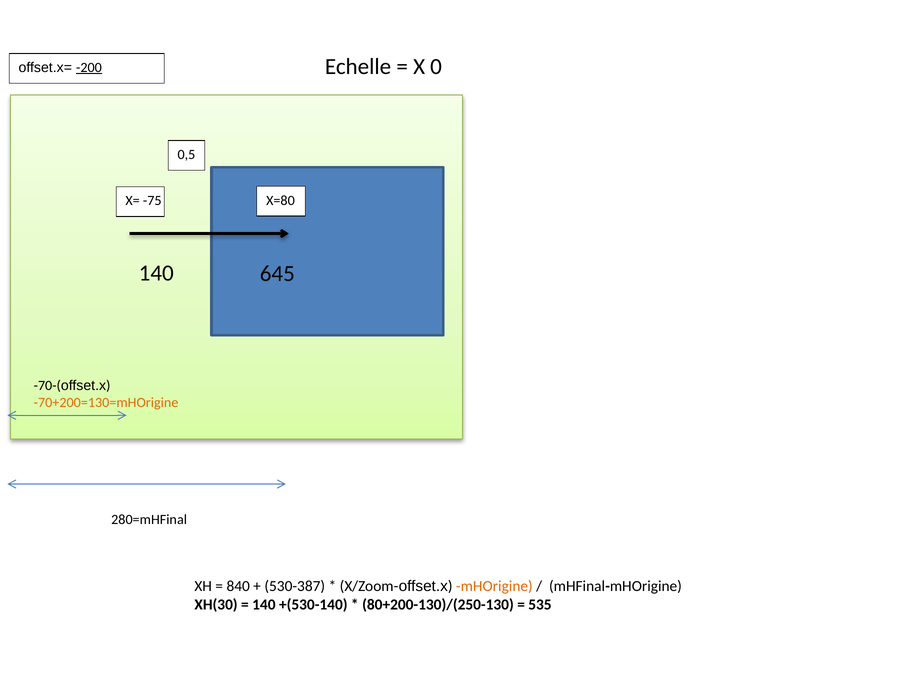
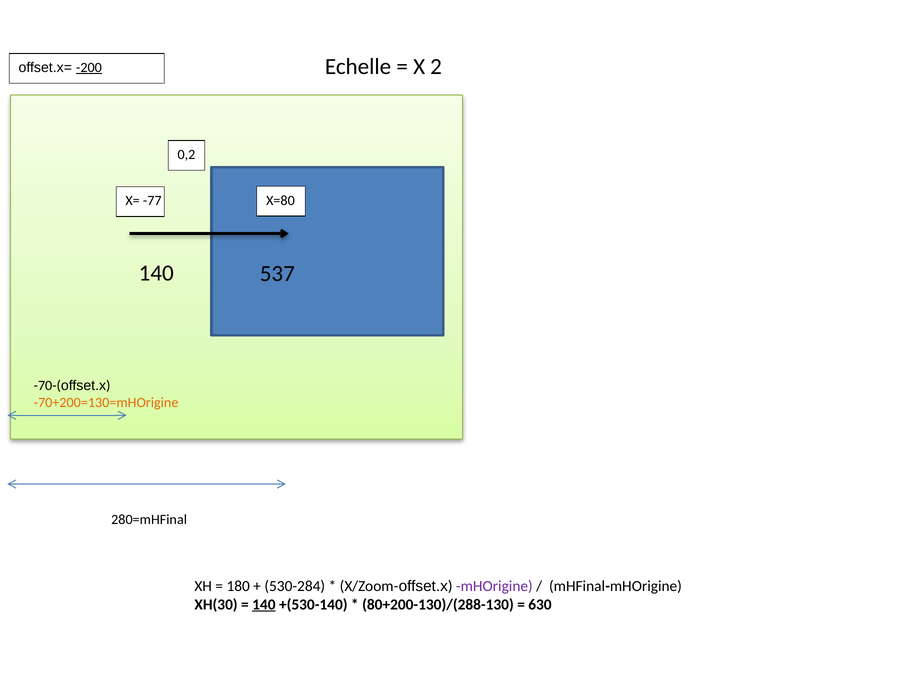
0: 0 -> 2 (436, 67)
0,5: 0,5 -> 0,2 (186, 155)
-75: -75 -> -77 (152, 201)
645: 645 -> 537 (277, 274)
840: 840 -> 180 (238, 586)
530-387: 530-387 -> 530-284 (295, 586)
mHOrigine colour: orange -> purple (494, 586)
140 underline: none -> present (264, 605)
80+200-130)/(250-130: 80+200-130)/(250-130 -> 80+200-130)/(288-130 (438, 605)
535: 535 -> 630 (540, 605)
